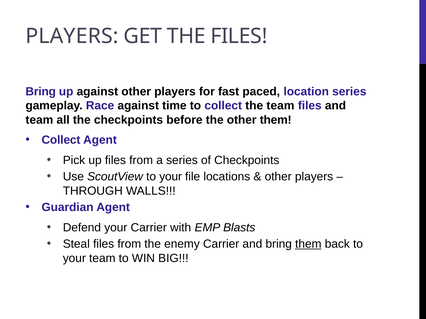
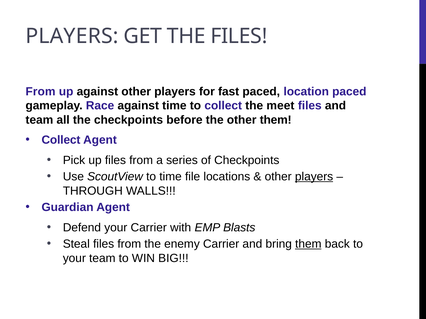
Bring: Bring -> From (41, 92)
location series: series -> paced (349, 92)
the team: team -> meet (280, 106)
ScoutView to your: your -> time (171, 177)
players underline: none -> present (314, 177)
